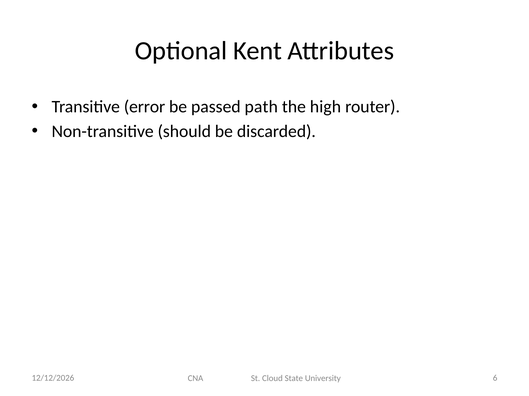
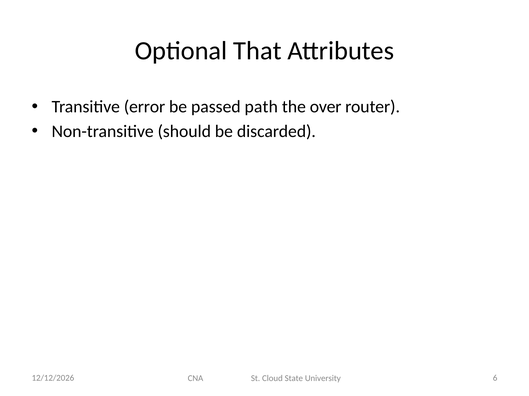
Kent: Kent -> That (257, 51)
high: high -> over (326, 107)
